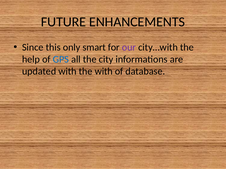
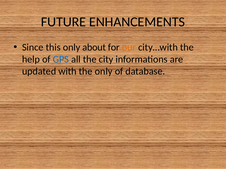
smart: smart -> about (94, 47)
our colour: purple -> orange (129, 47)
the with: with -> only (104, 72)
